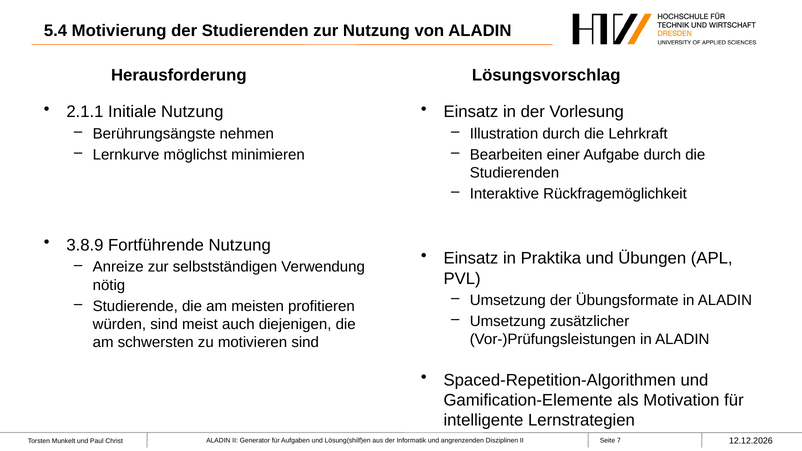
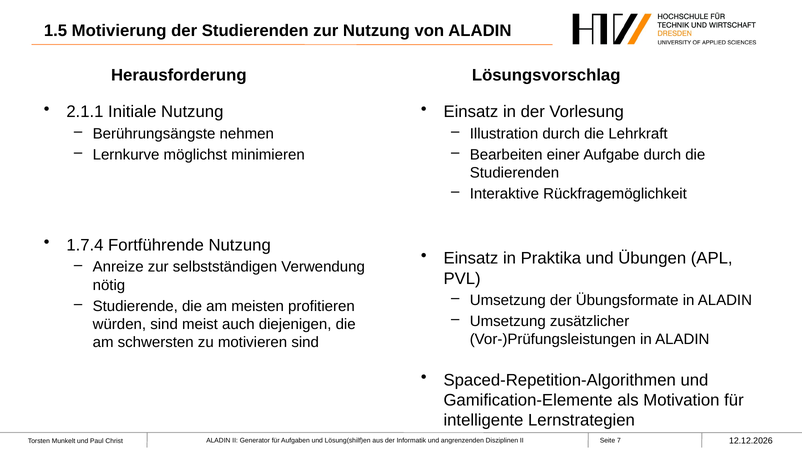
5.4: 5.4 -> 1.5 (56, 31)
3.8.9: 3.8.9 -> 1.7.4 (85, 245)
